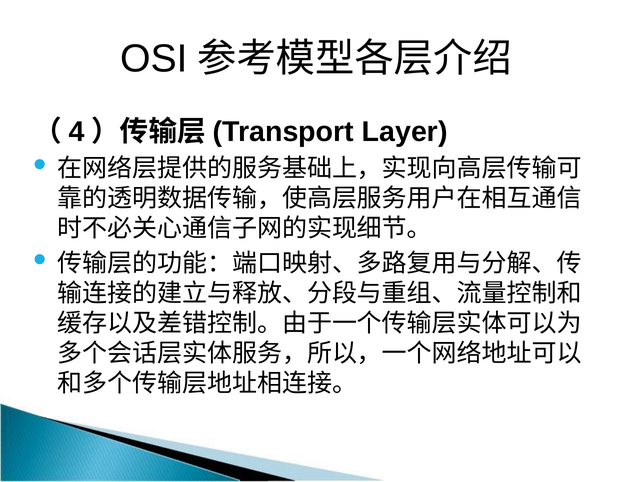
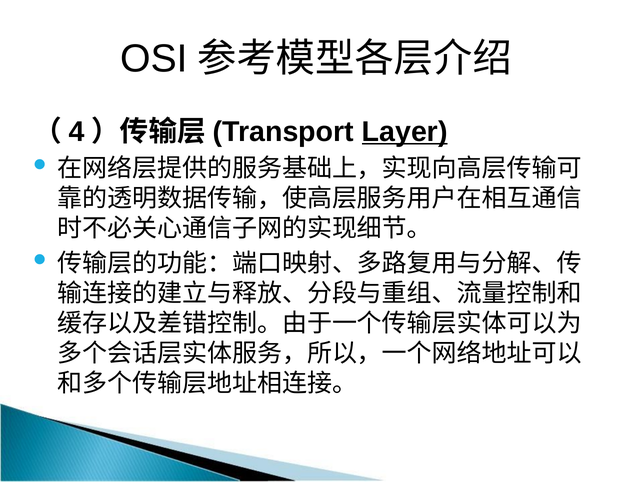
Layer underline: none -> present (405, 132)
